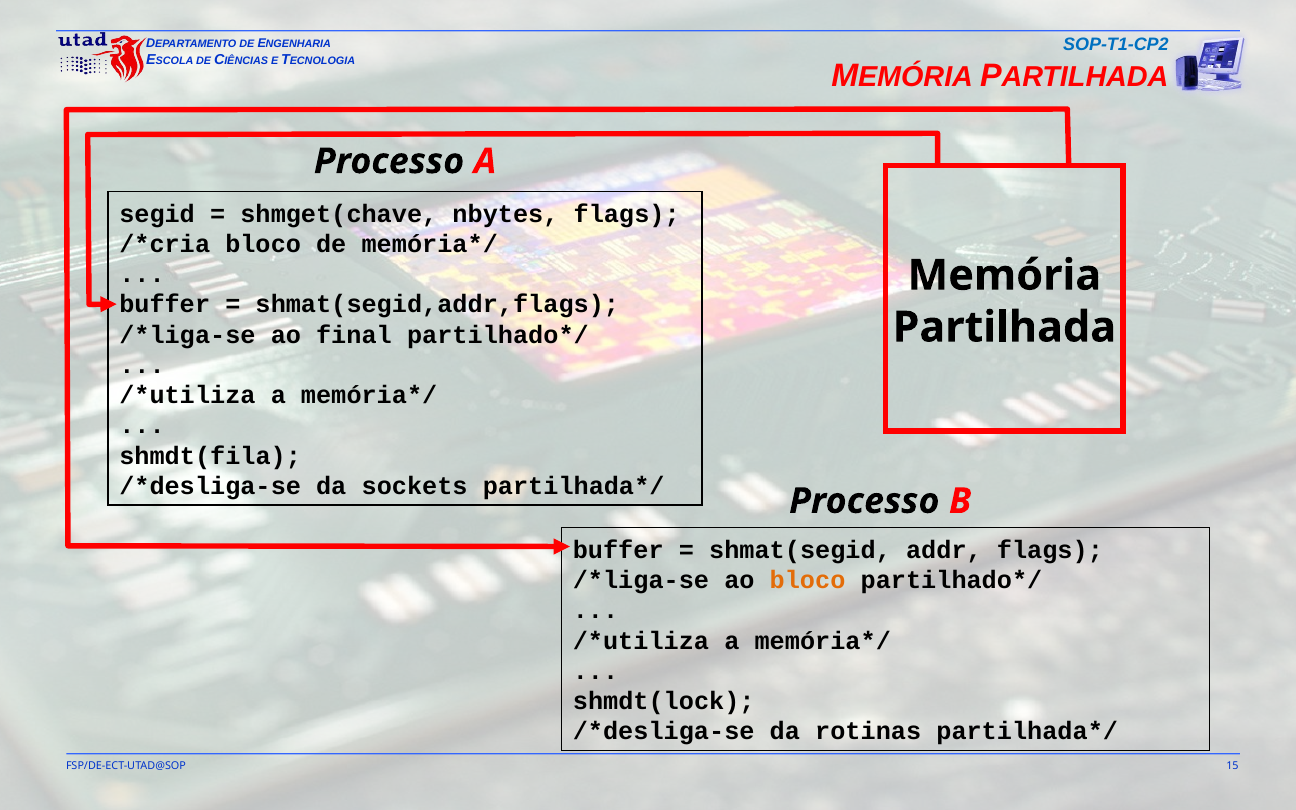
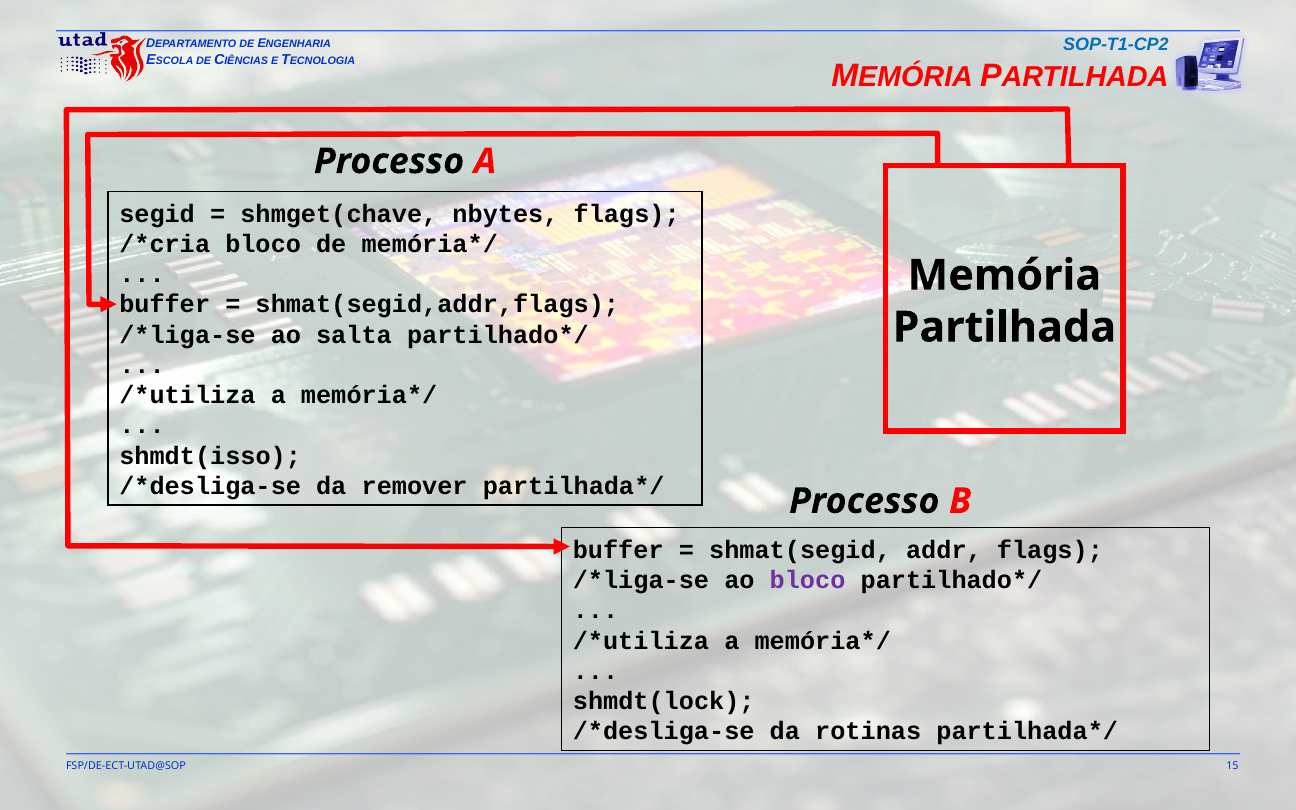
final: final -> salta (354, 335)
shmdt(fila: shmdt(fila -> shmdt(isso (210, 456)
sockets: sockets -> remover (415, 486)
bloco colour: orange -> purple (808, 580)
